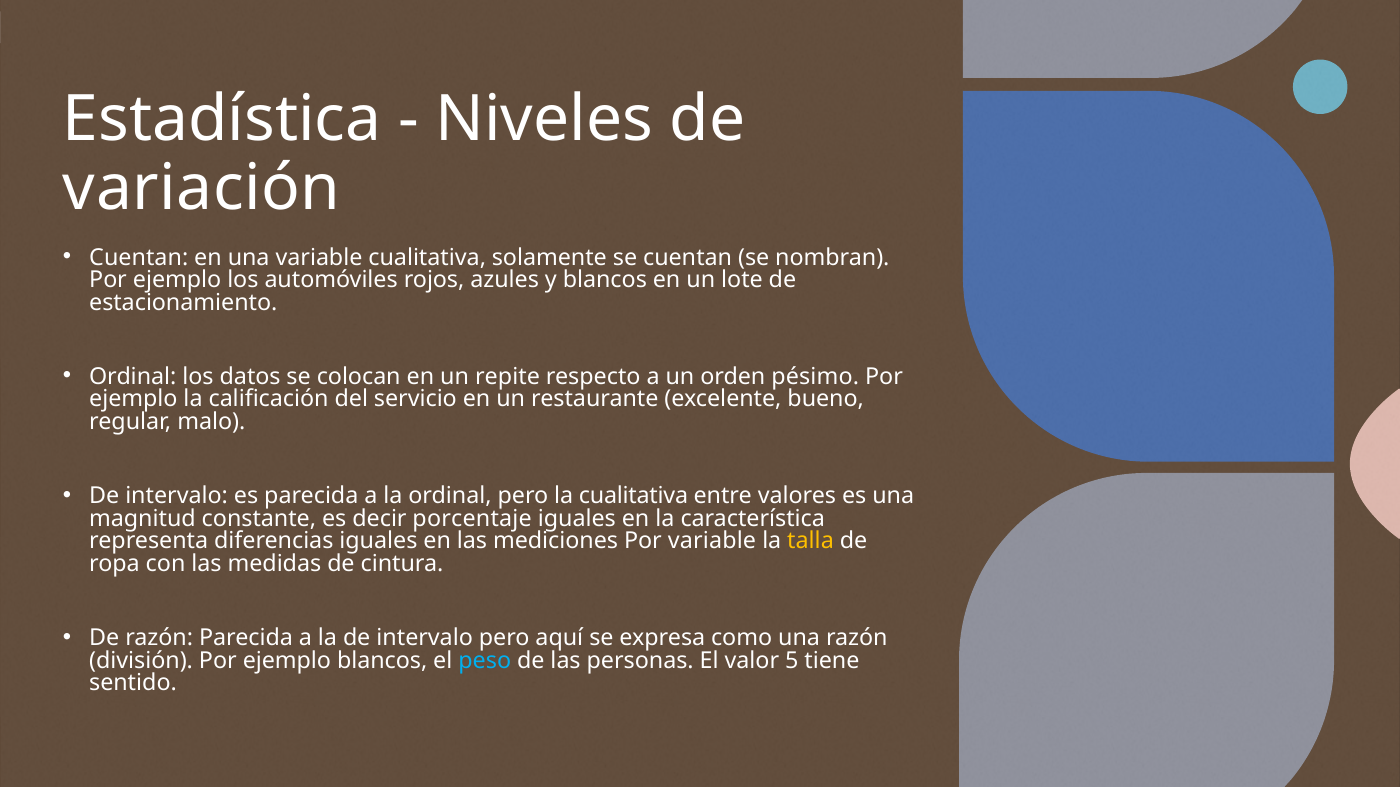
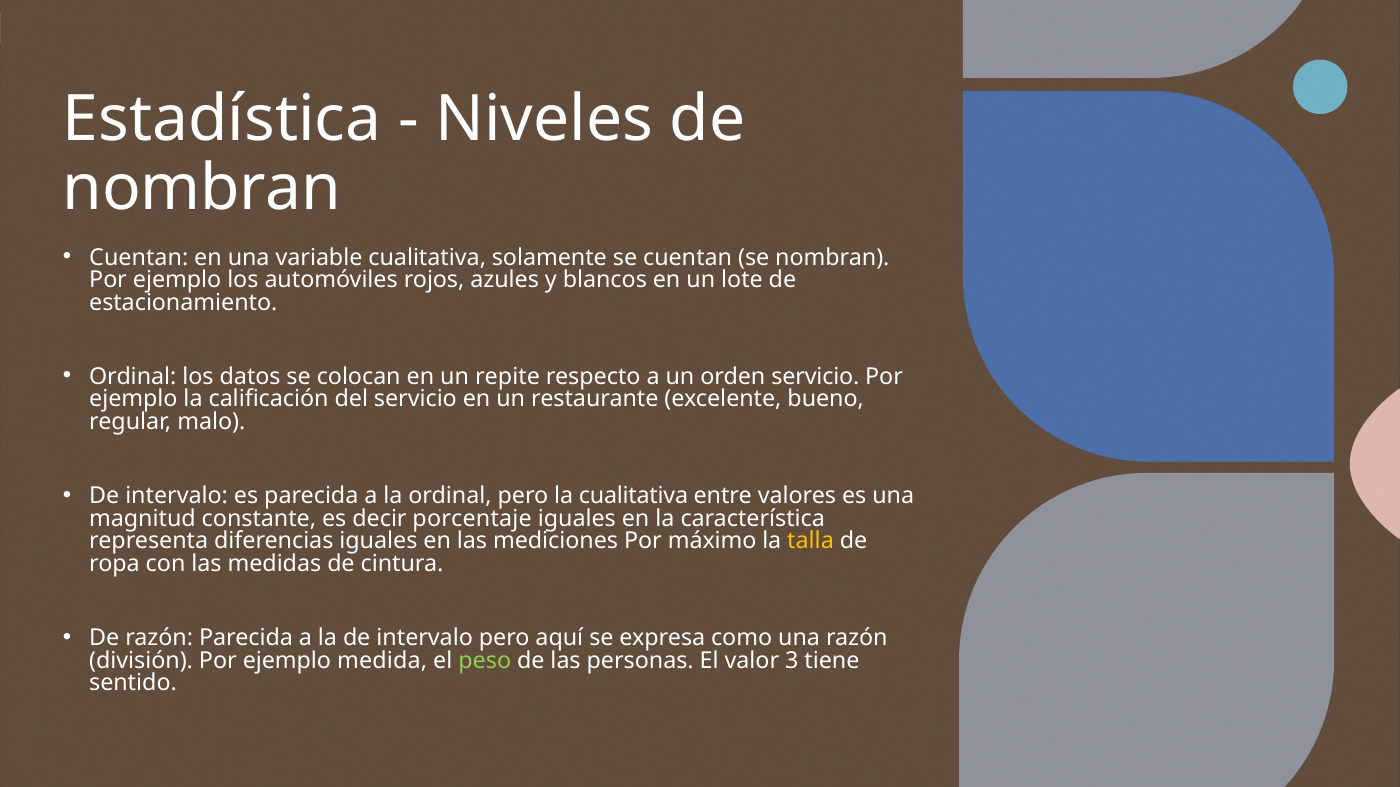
variación: variación -> nombran (202, 189)
orden pésimo: pésimo -> servicio (815, 377)
Por variable: variable -> máximo (712, 541)
ejemplo blancos: blancos -> medida (382, 661)
peso colour: light blue -> light green (485, 661)
5: 5 -> 3 (792, 661)
